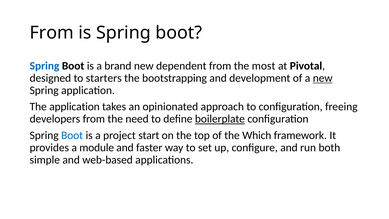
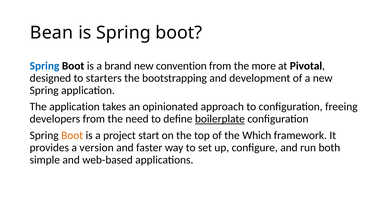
From: From -> Bean (52, 33)
dependent: dependent -> convention (181, 66)
most: most -> more (264, 66)
new underline: present -> none (323, 78)
Boot colour: blue -> orange (72, 135)
module: module -> version (97, 147)
